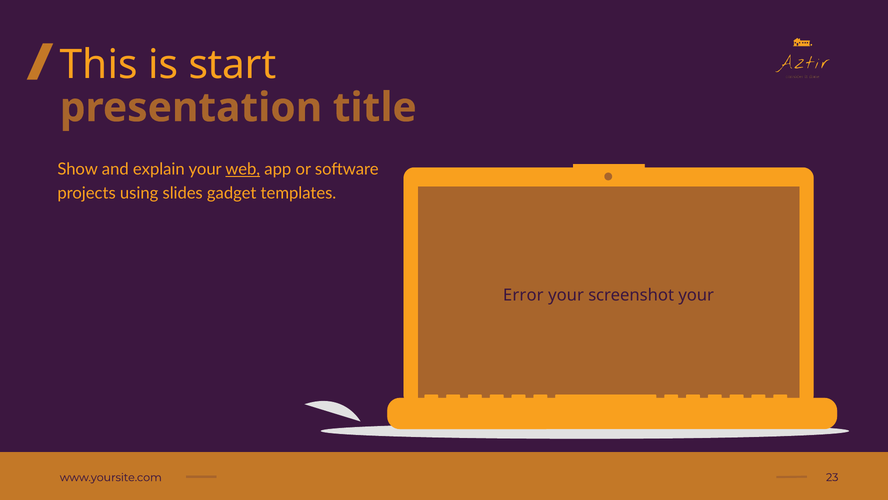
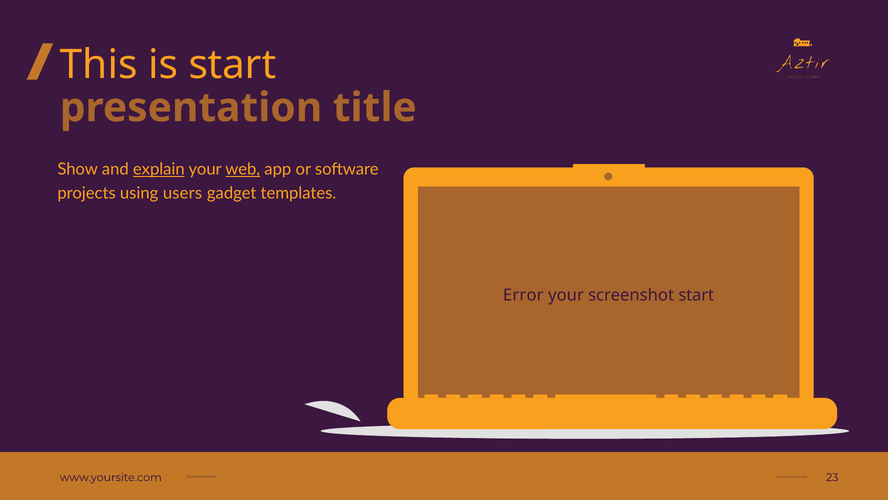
explain underline: none -> present (159, 169)
slides: slides -> users (183, 193)
screenshot your: your -> start (696, 295)
